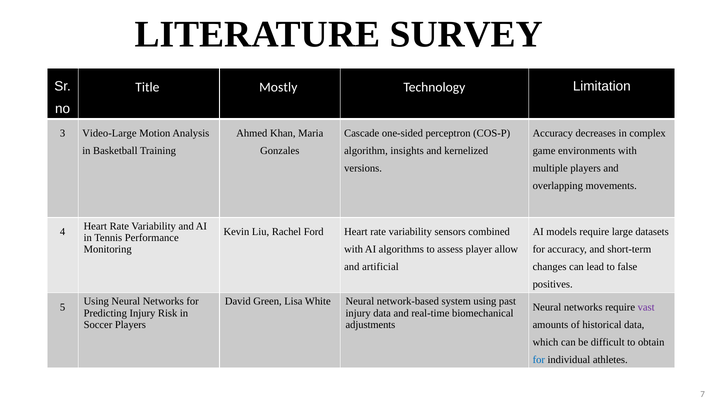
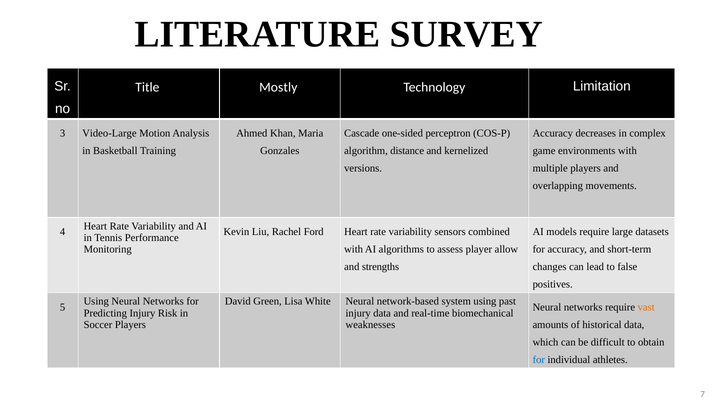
insights: insights -> distance (407, 151)
artificial: artificial -> strengths (381, 267)
vast colour: purple -> orange (646, 307)
adjustments: adjustments -> weaknesses (370, 325)
